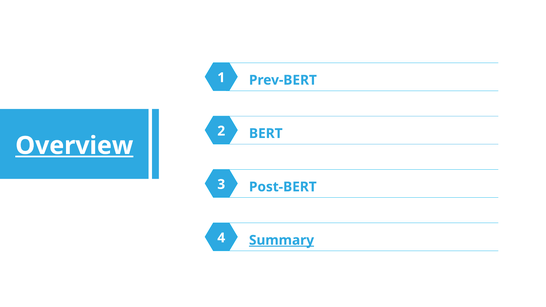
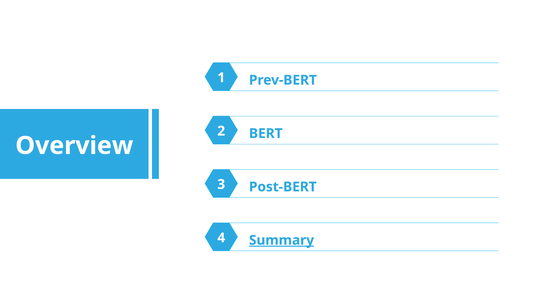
Overview underline: present -> none (74, 146)
